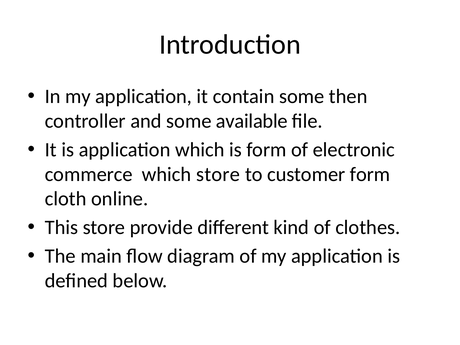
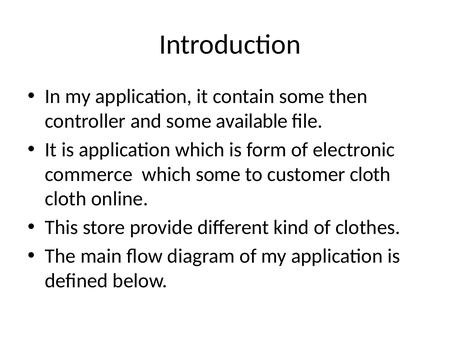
which store: store -> some (218, 174)
customer form: form -> cloth (370, 174)
